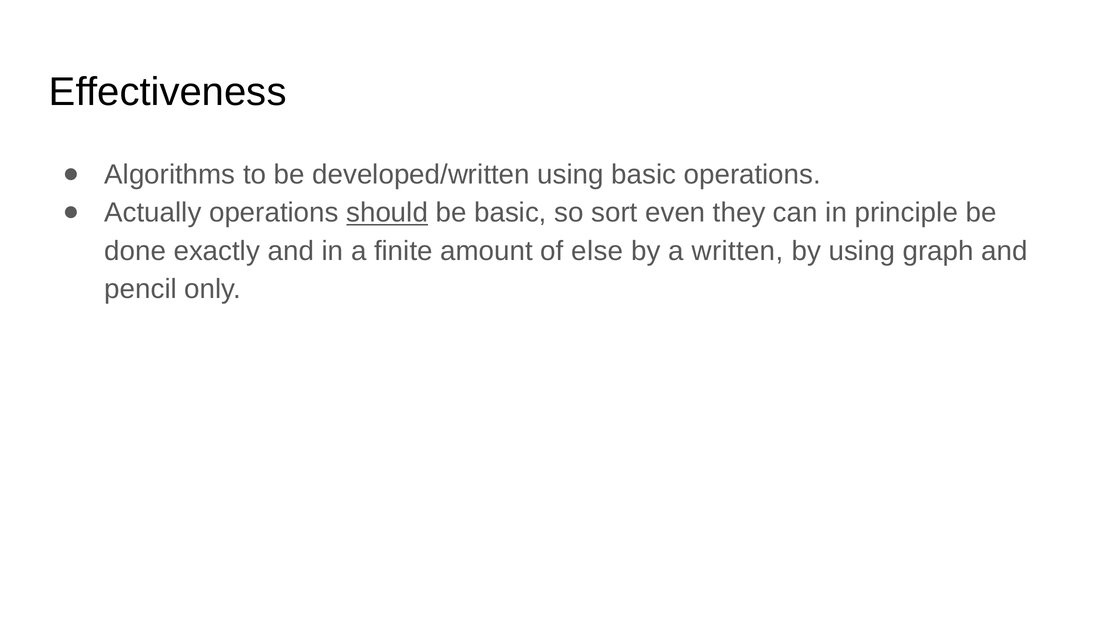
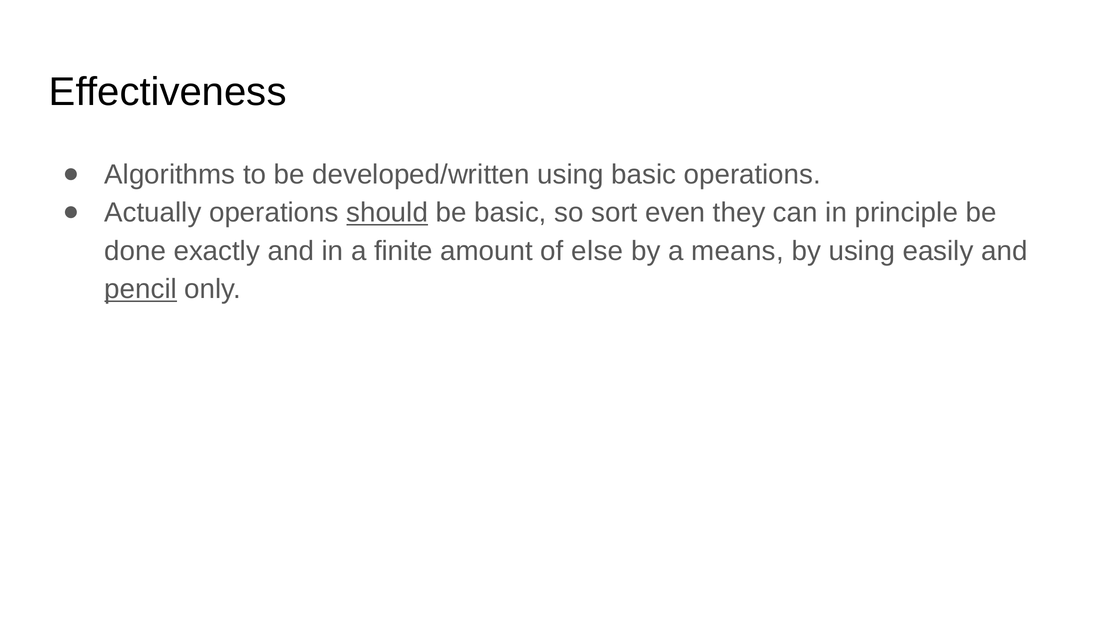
written: written -> means (738, 251)
graph: graph -> easily (938, 251)
pencil underline: none -> present (141, 289)
